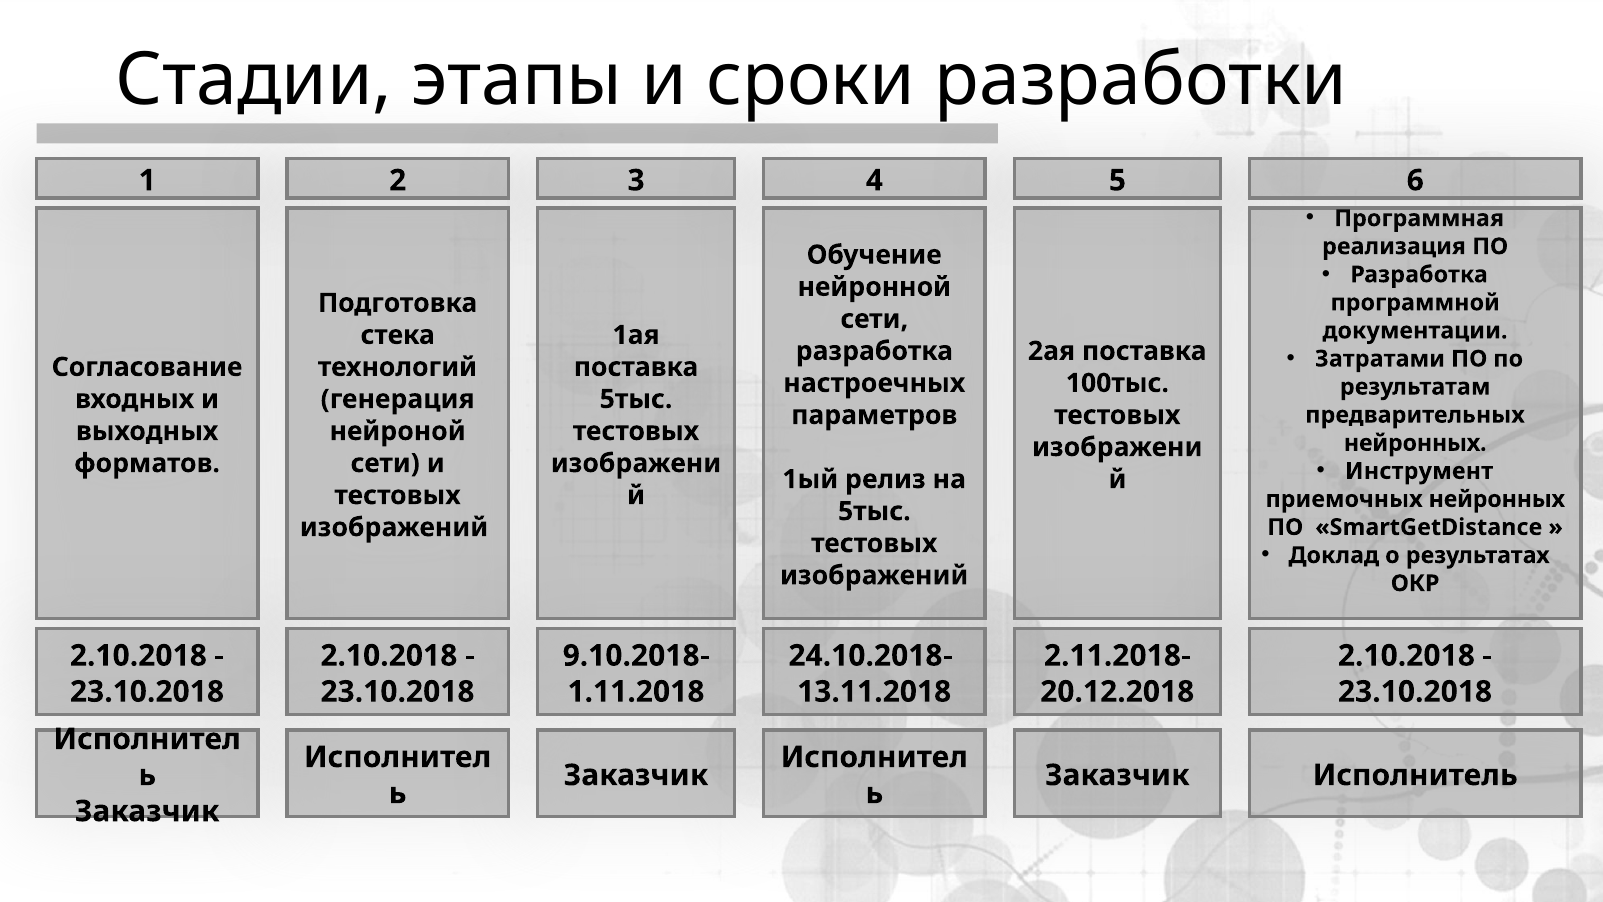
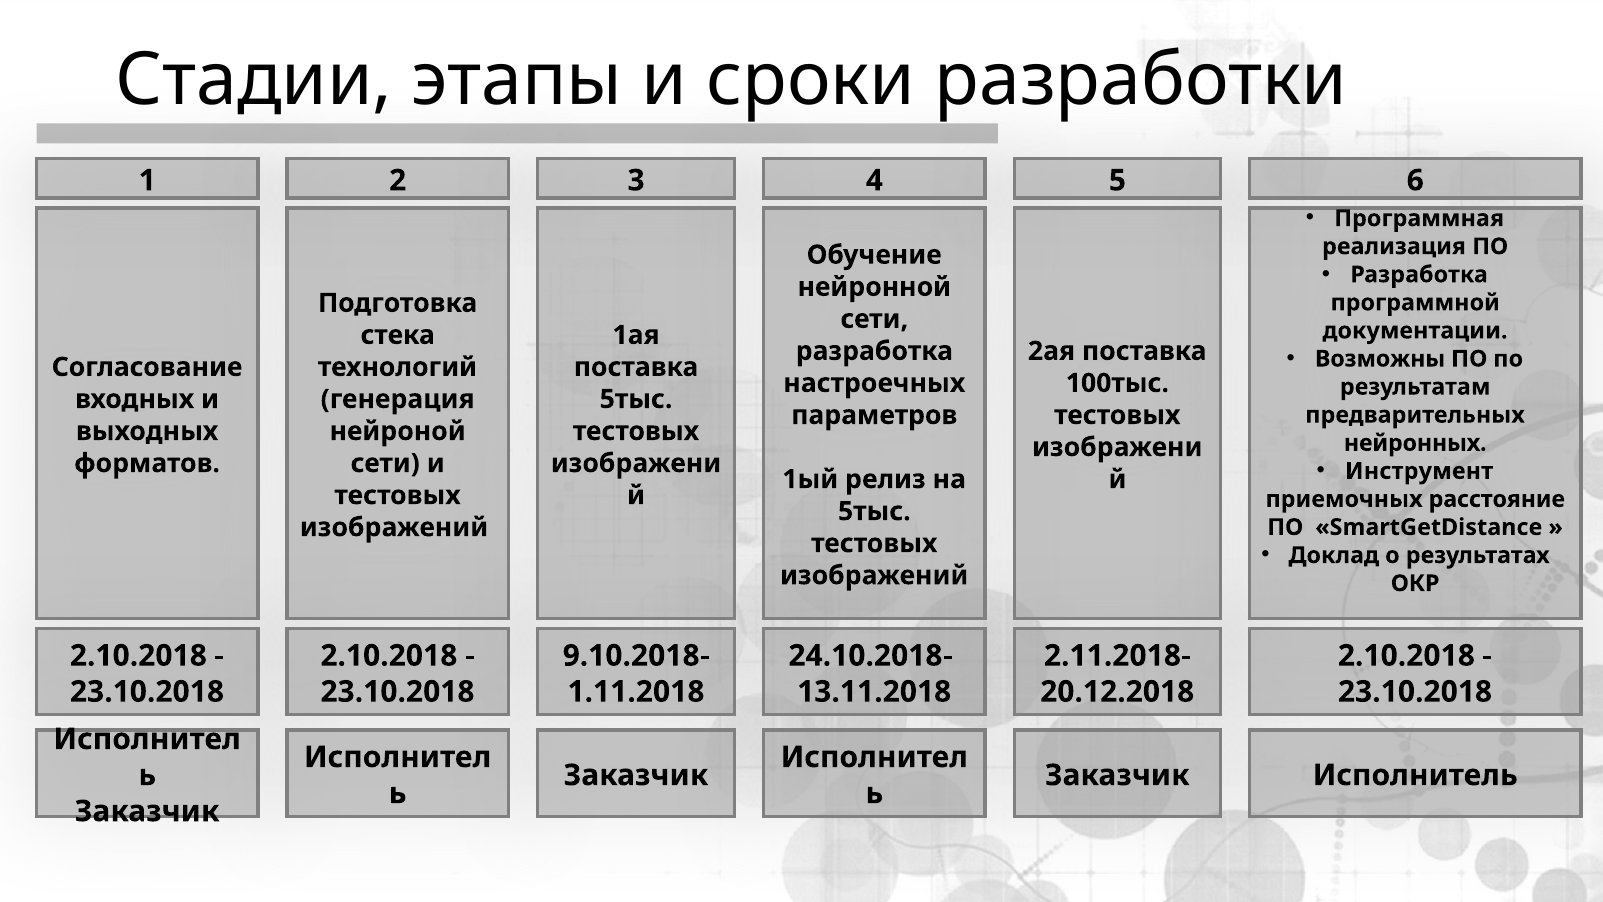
Затратами: Затратами -> Возможны (1380, 359)
приемочных нейронных: нейронных -> расстояние (1497, 499)
